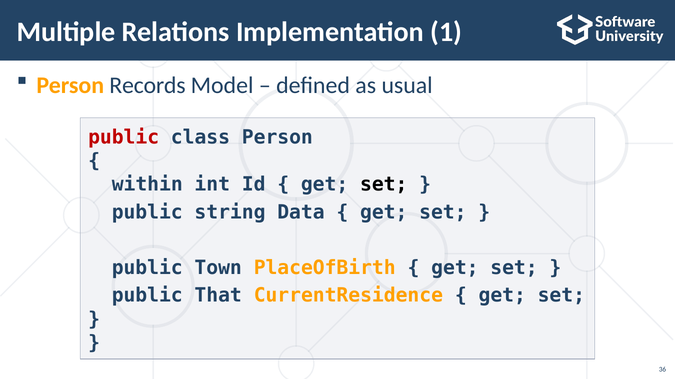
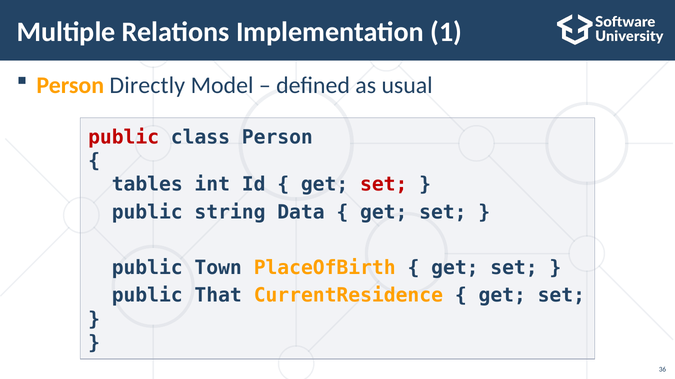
Records: Records -> Directly (147, 86)
within: within -> tables (147, 185)
set colour: black -> red (384, 185)
